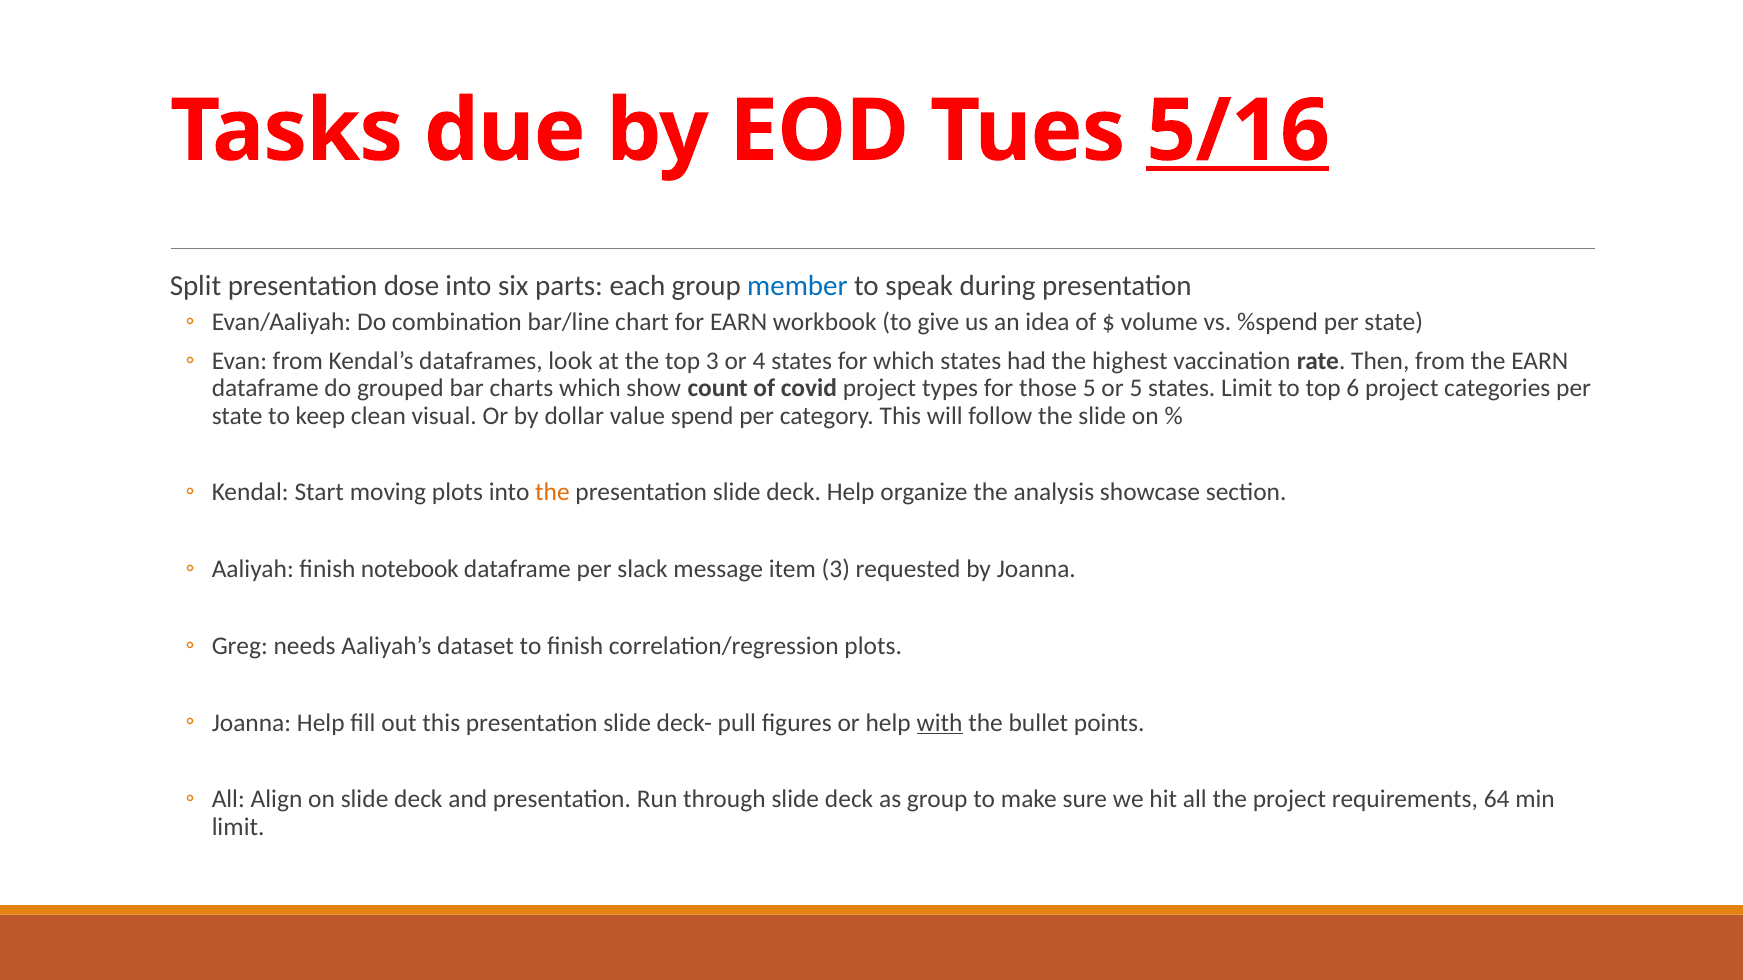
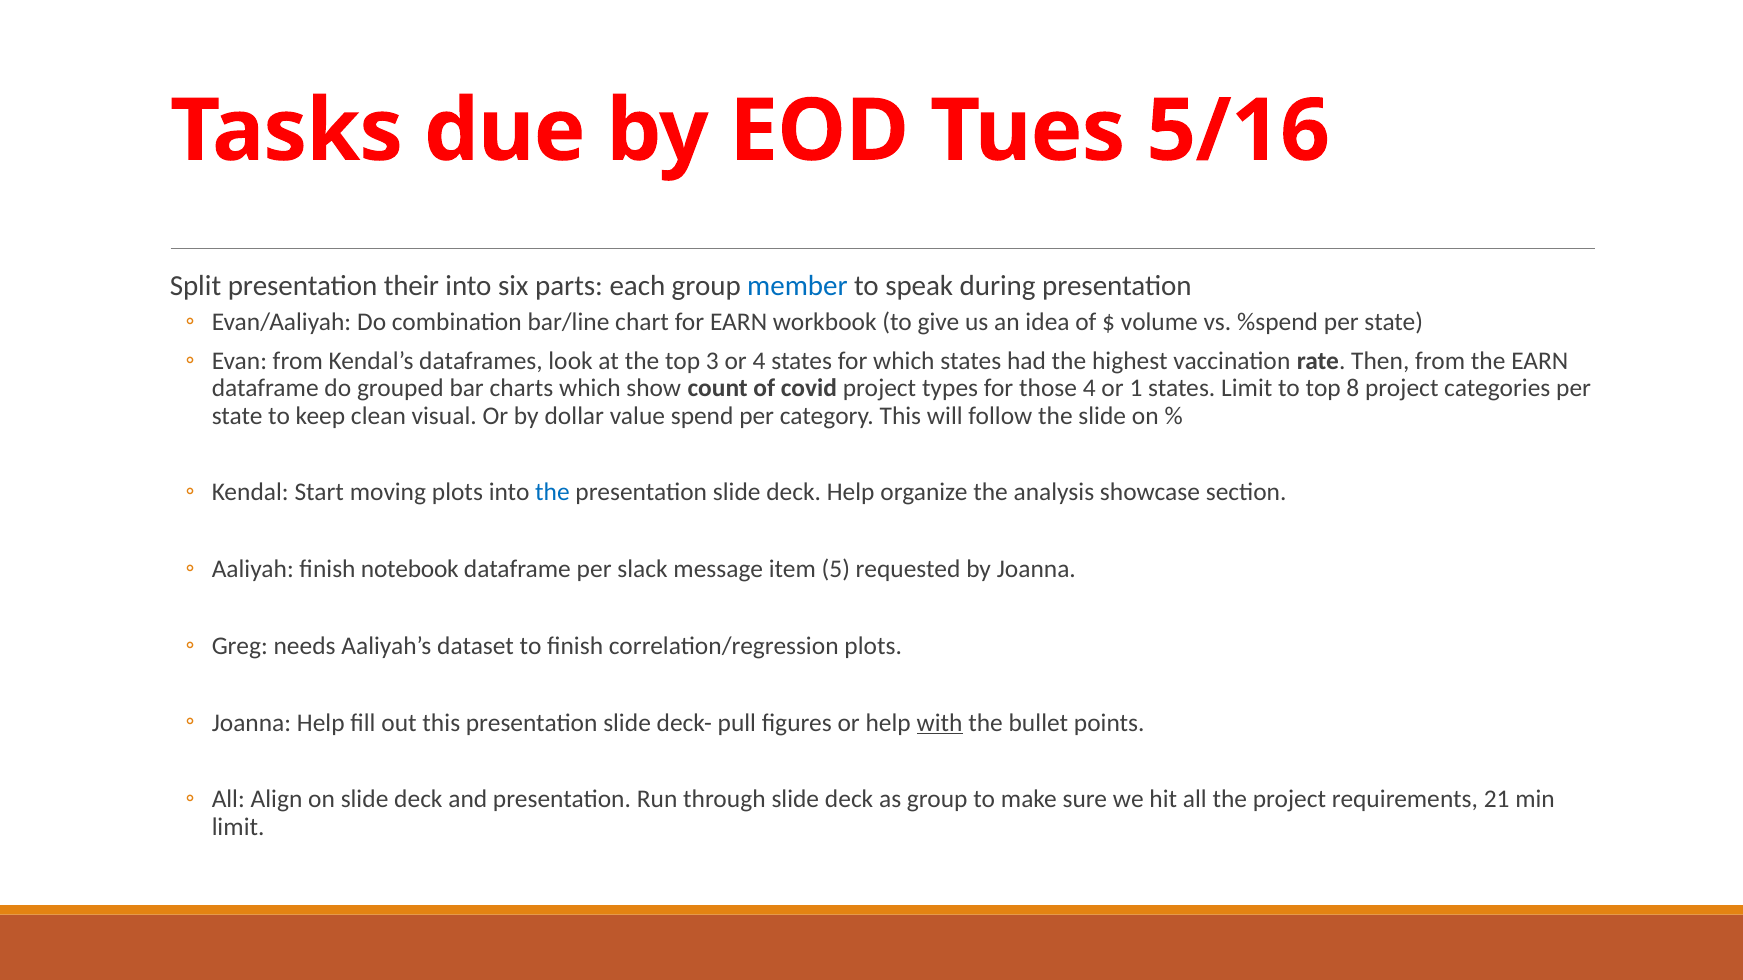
5/16 underline: present -> none (1238, 131)
dose: dose -> their (411, 286)
those 5: 5 -> 4 (1089, 389)
or 5: 5 -> 1 (1136, 389)
6: 6 -> 8 (1353, 389)
the colour: orange -> blue (552, 493)
item 3: 3 -> 5 (836, 569)
64: 64 -> 21 (1497, 800)
